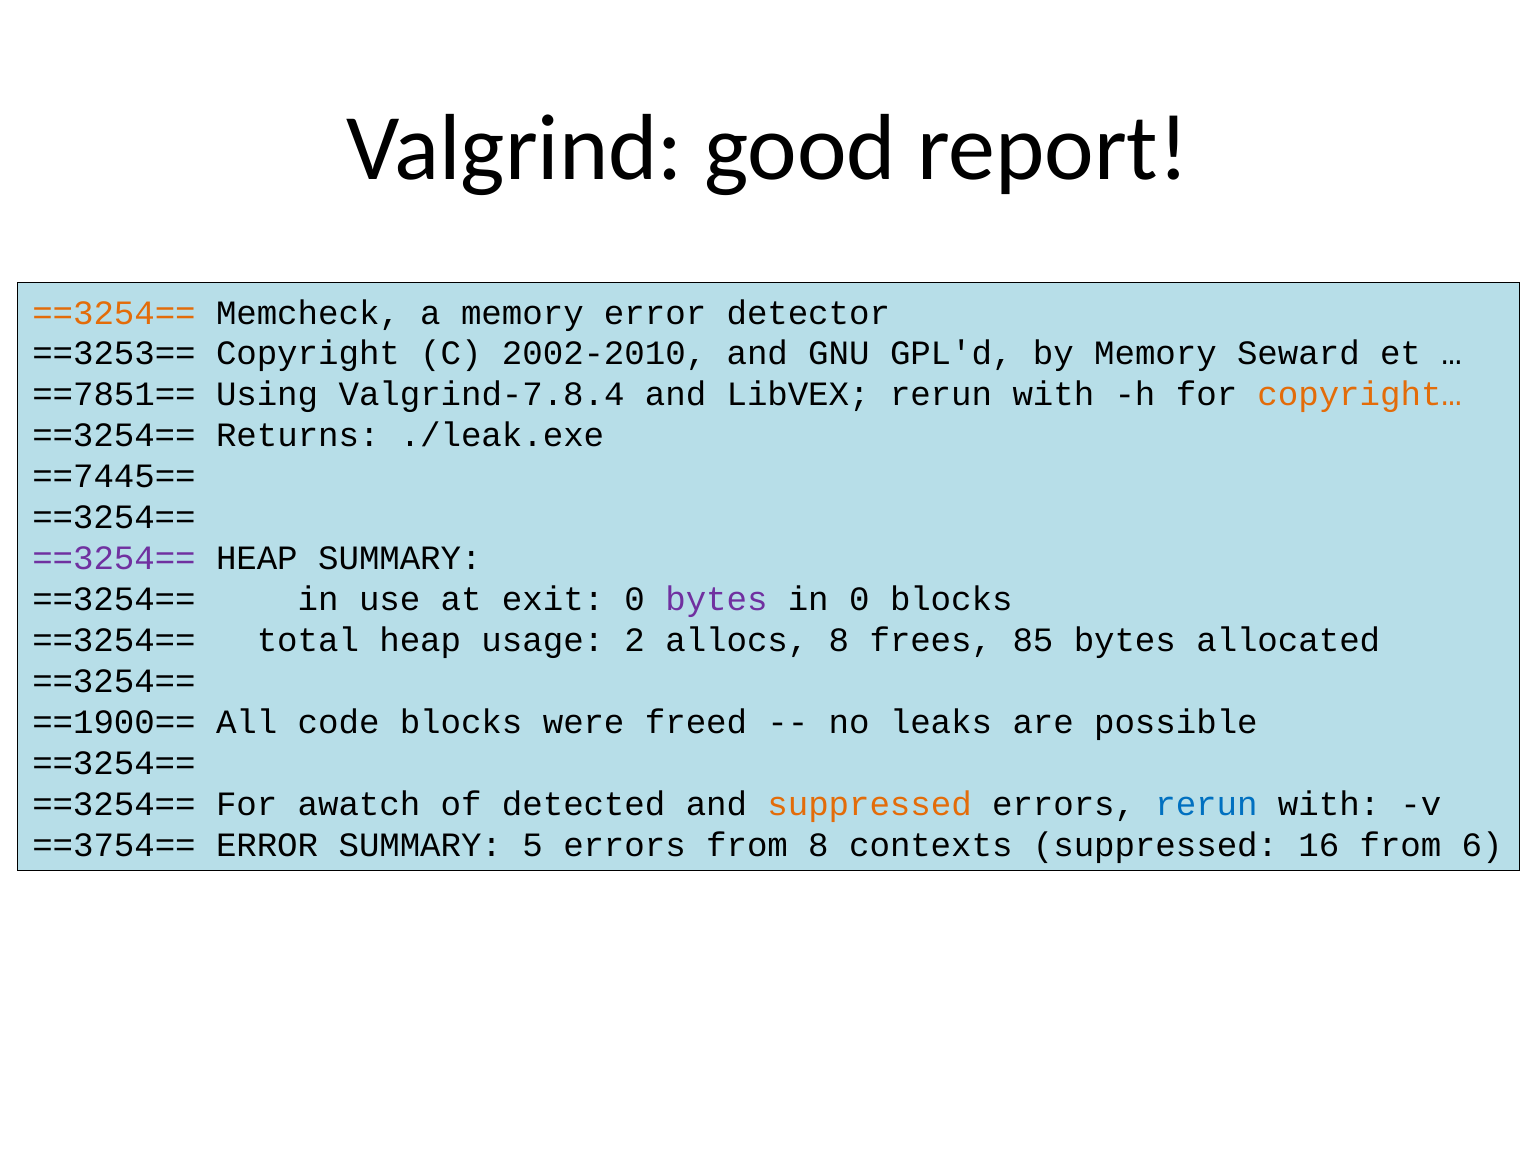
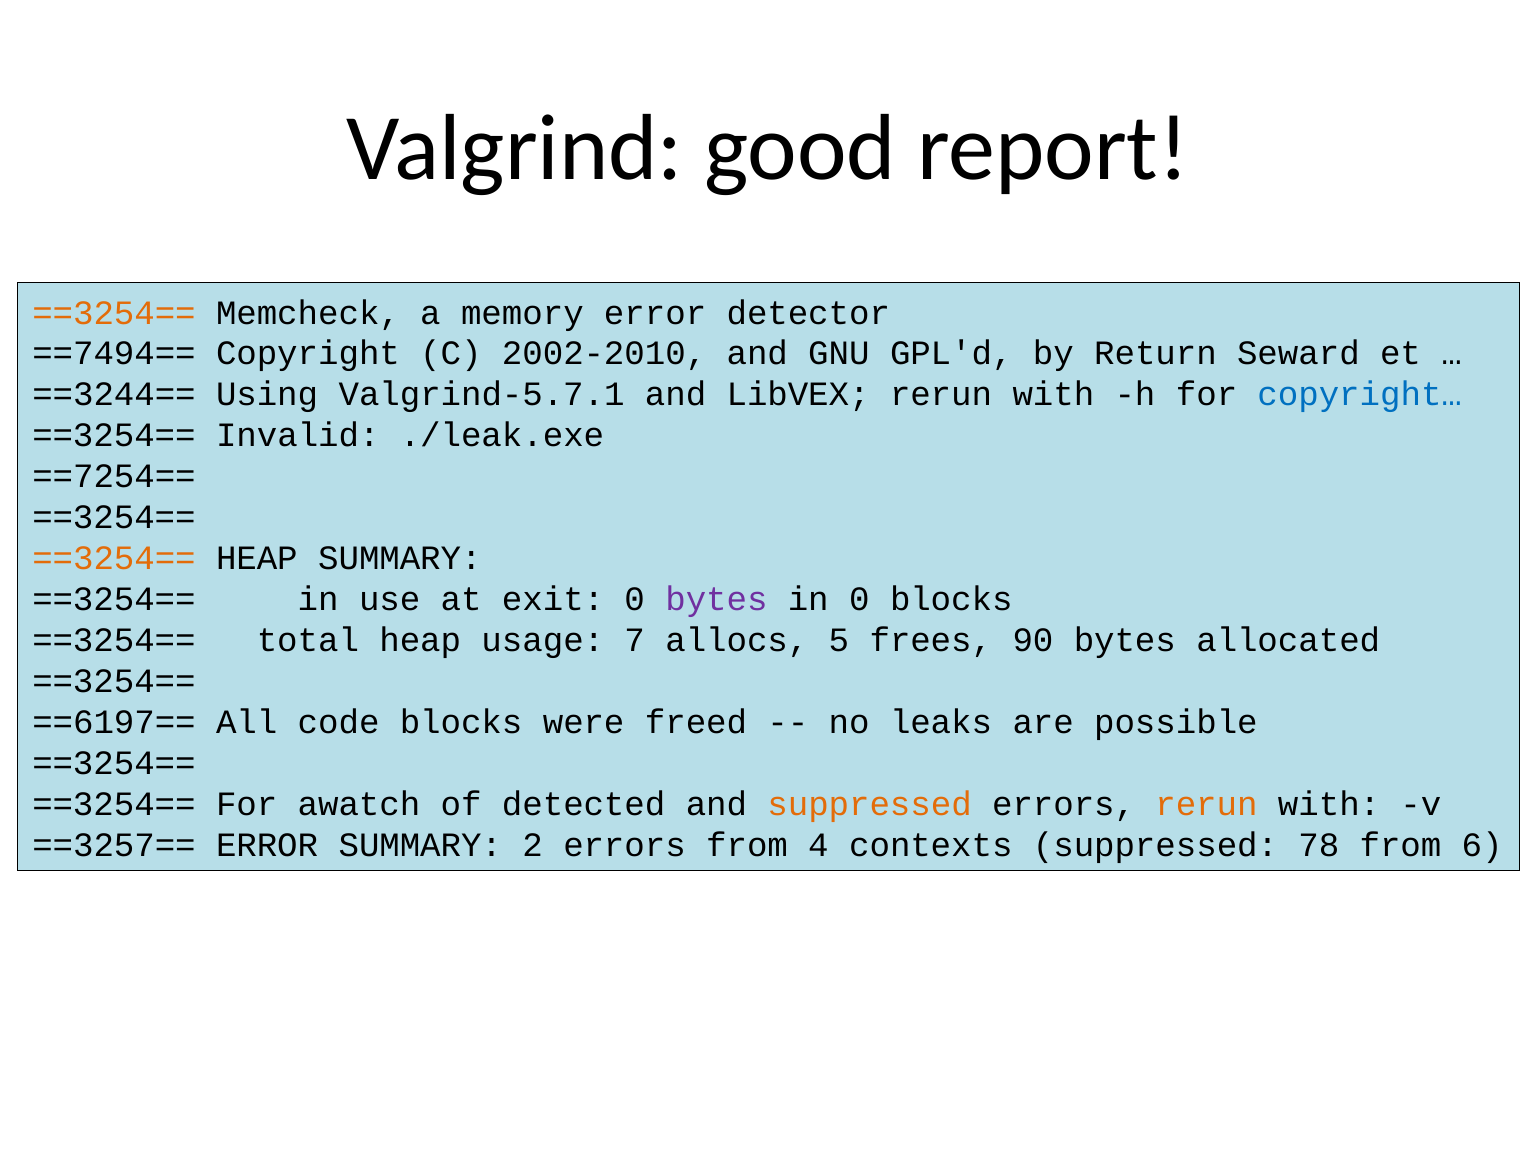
==3253==: ==3253== -> ==7494== (114, 354)
by Memory: Memory -> Return (1156, 354)
==7851==: ==7851== -> ==3244== (114, 395)
Valgrind-7.8.4: Valgrind-7.8.4 -> Valgrind-5.7.1 (482, 395)
copyright… colour: orange -> blue (1360, 395)
Returns: Returns -> Invalid (298, 436)
==7445==: ==7445== -> ==7254== (114, 477)
==3254== colour: purple -> orange (114, 559)
2: 2 -> 7 (635, 641)
allocs 8: 8 -> 5 (839, 641)
85: 85 -> 90 (1033, 641)
==1900==: ==1900== -> ==6197== (114, 723)
rerun colour: blue -> orange (1206, 805)
==3754==: ==3754== -> ==3257== (114, 846)
5: 5 -> 2 (533, 846)
from 8: 8 -> 4 (818, 846)
16: 16 -> 78 (1319, 846)
